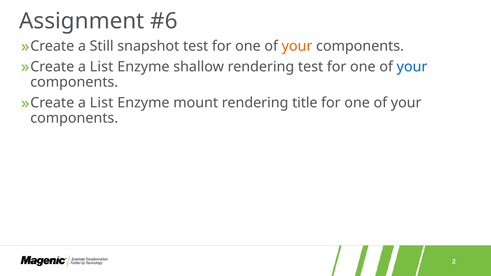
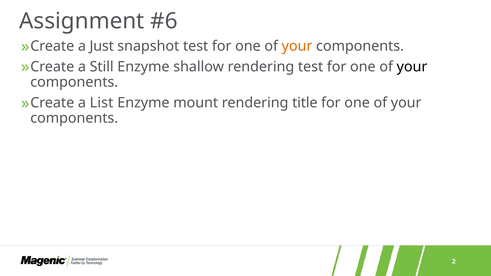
Still: Still -> Just (102, 46)
List: List -> Still (102, 67)
your colour: blue -> black (412, 67)
